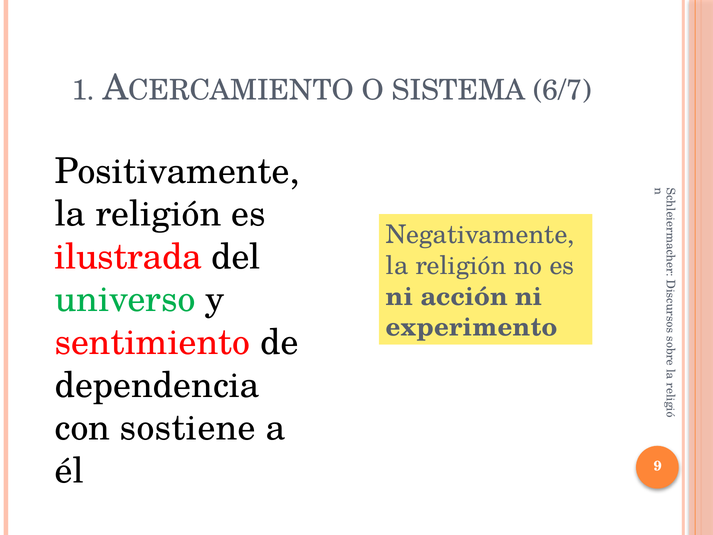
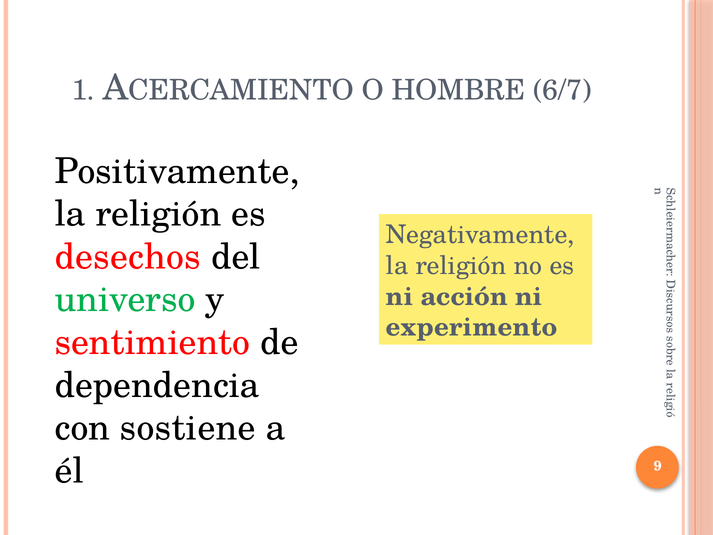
SISTEMA: SISTEMA -> HOMBRE (459, 90)
ilustrada: ilustrada -> desechos (128, 257)
